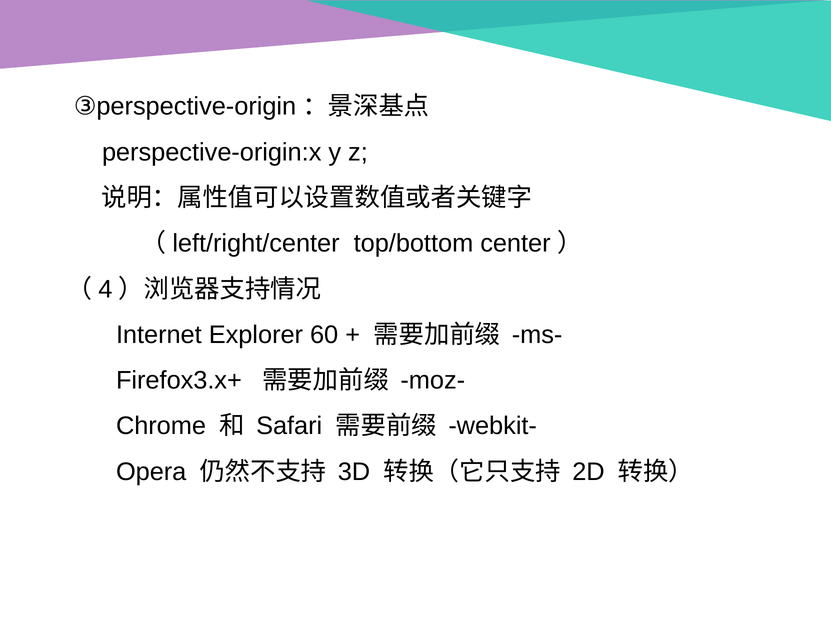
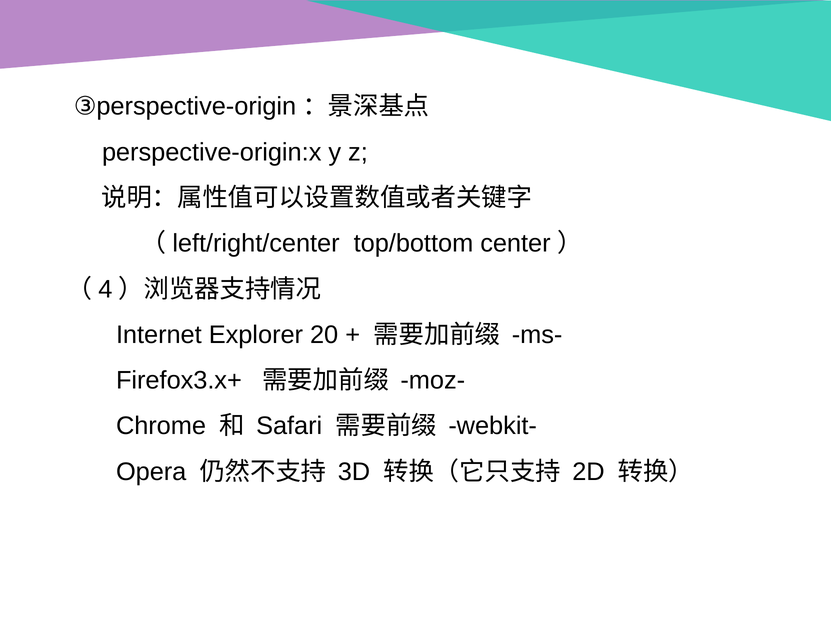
60: 60 -> 20 (324, 335)
